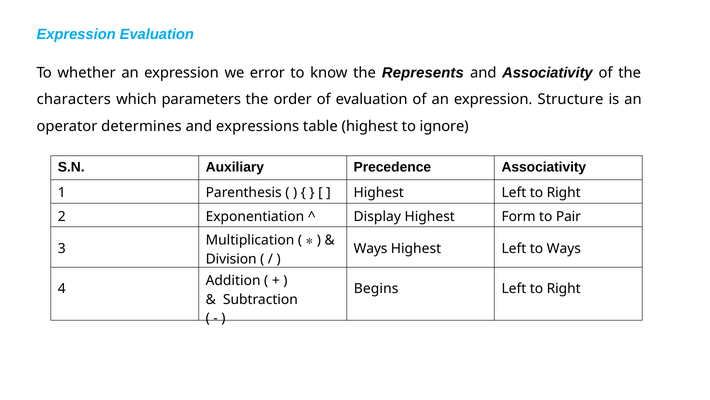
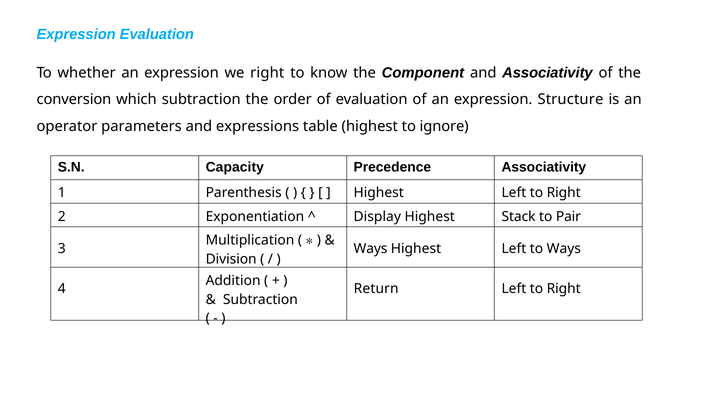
we error: error -> right (267, 73)
Represents: Represents -> Component (423, 73)
characters: characters -> conversion (74, 99)
which parameters: parameters -> subtraction (201, 99)
determines: determines -> parameters (142, 126)
Auxiliary: Auxiliary -> Capacity (235, 167)
Form: Form -> Stack (519, 216)
Begins: Begins -> Return (376, 288)
